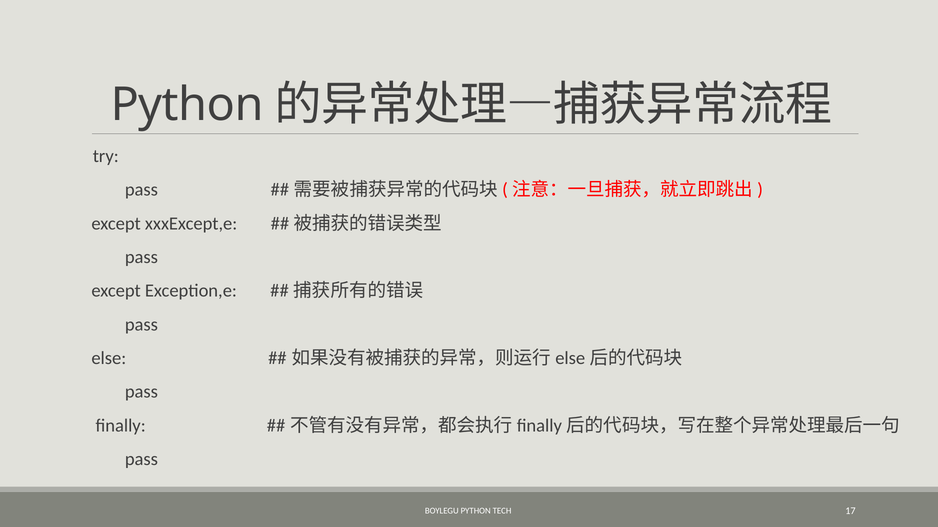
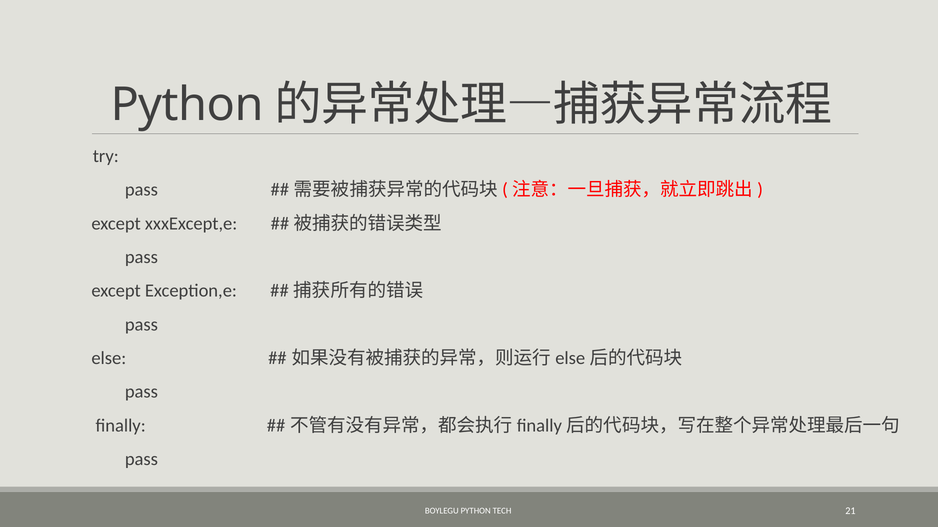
17: 17 -> 21 (850, 512)
